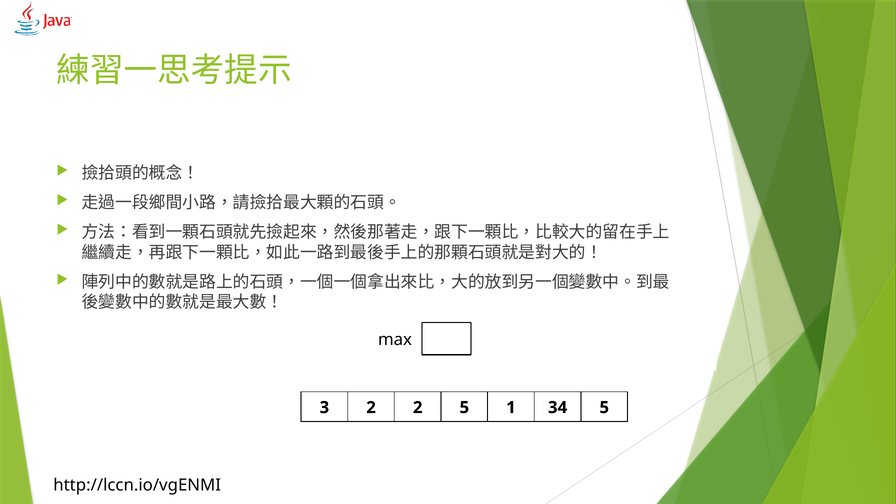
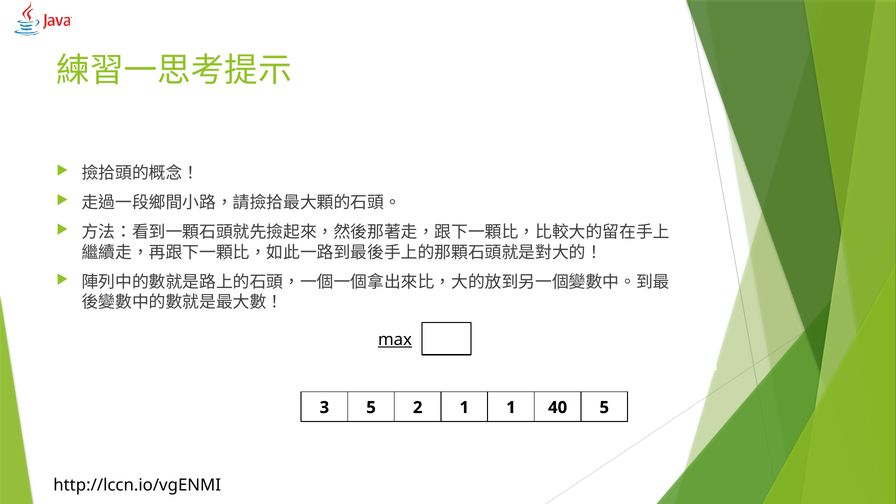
max underline: none -> present (395, 340)
3 2: 2 -> 5 (371, 408)
2 5: 5 -> 1 (464, 408)
34: 34 -> 40 (558, 408)
